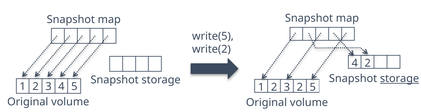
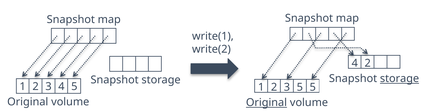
write(5: write(5 -> write(1 (213, 36)
3 2: 2 -> 5 (300, 87)
Original underline: none -> present (266, 103)
